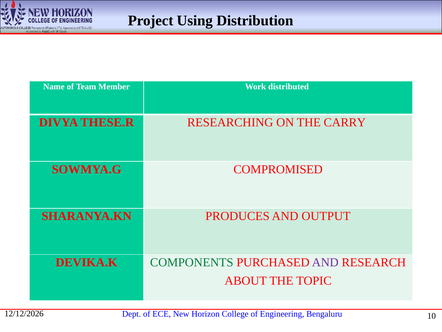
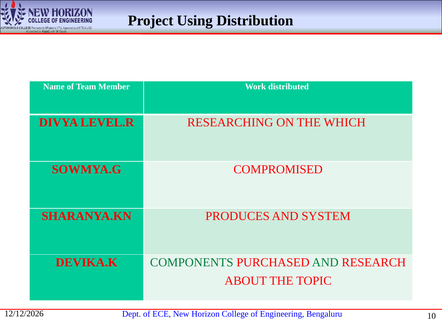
THESE.R: THESE.R -> LEVEL.R (107, 122)
CARRY: CARRY -> WHICH (345, 122)
OUTPUT: OUTPUT -> SYSTEM (326, 216)
AND colour: purple -> green (325, 262)
